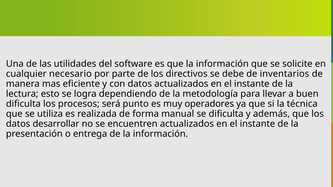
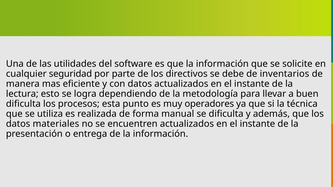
necesario: necesario -> seguridad (70, 74)
será: será -> esta (111, 104)
desarrollar: desarrollar -> materiales (56, 124)
